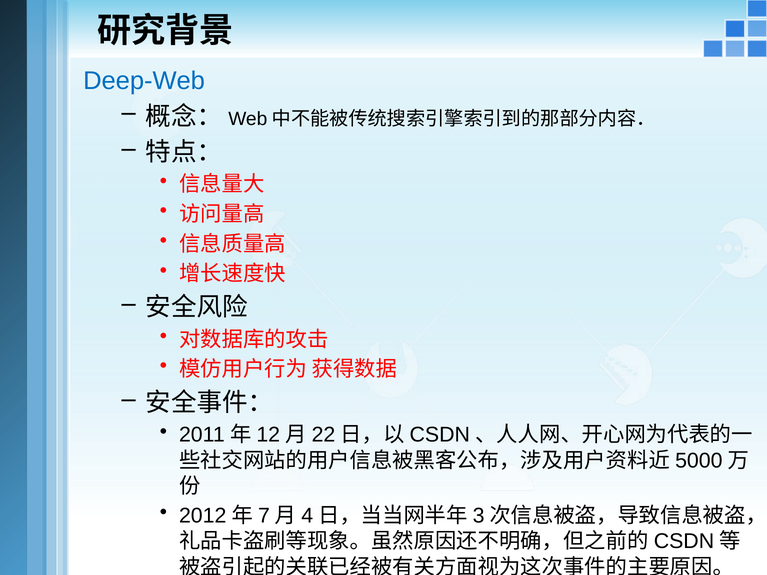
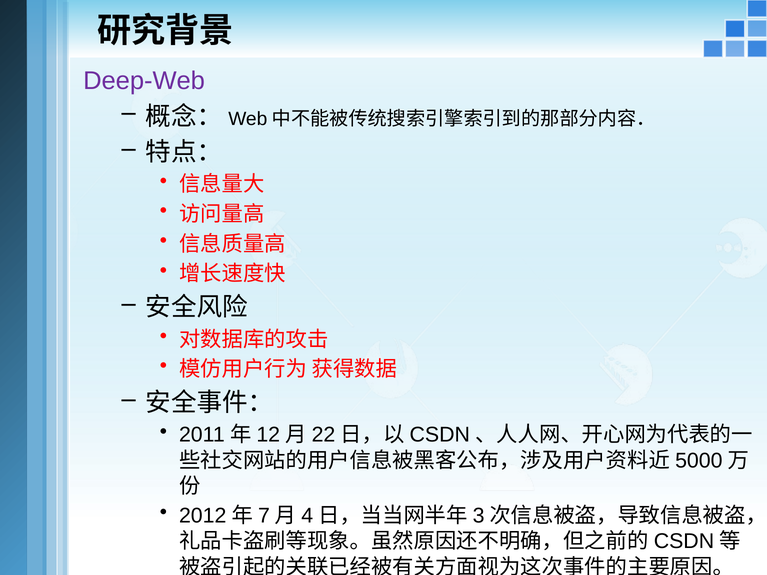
Deep-Web colour: blue -> purple (144, 81)
